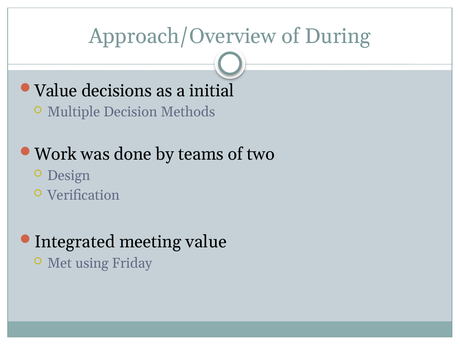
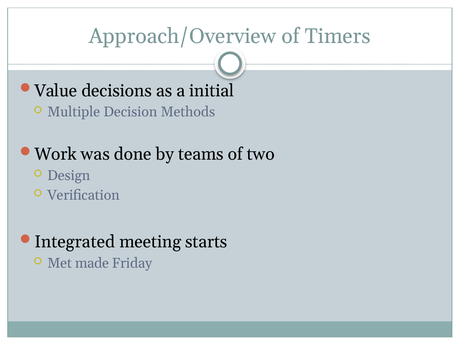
During: During -> Timers (338, 36)
meeting value: value -> starts (206, 242)
using: using -> made (92, 263)
